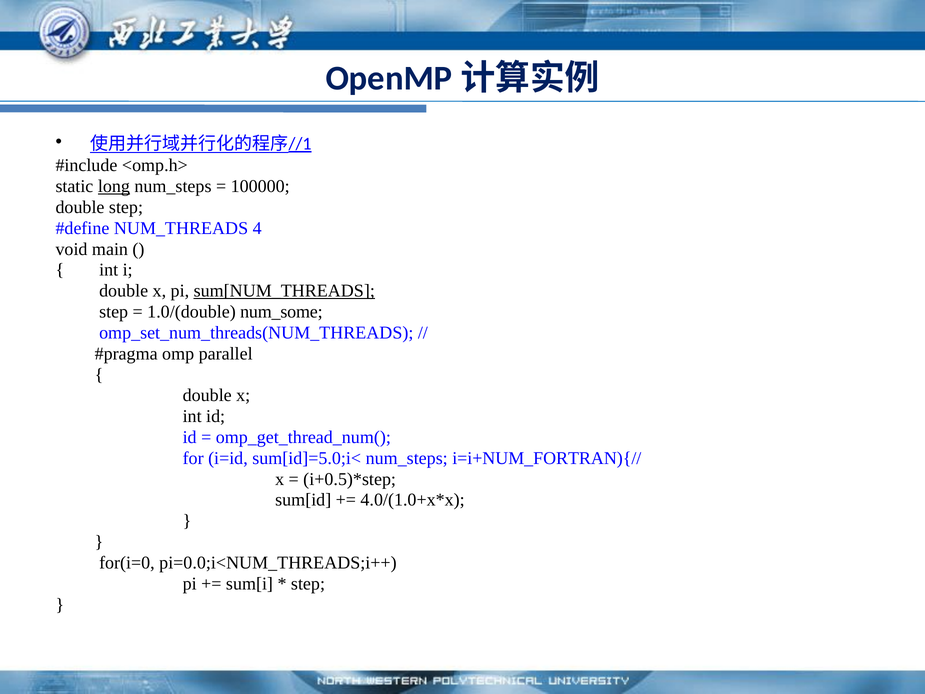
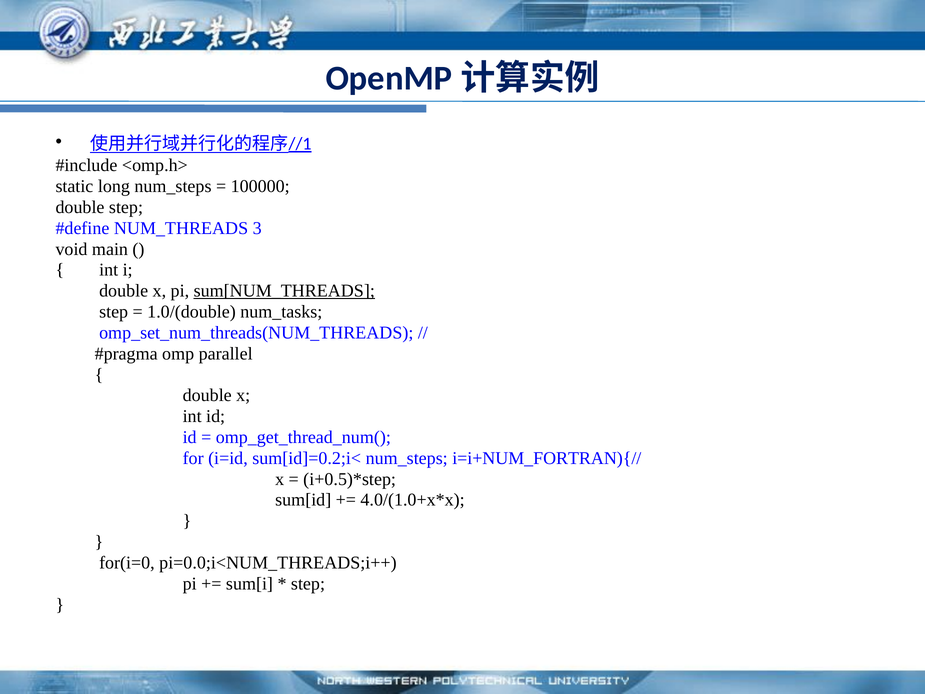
long underline: present -> none (114, 186)
4: 4 -> 3 (257, 228)
num_some: num_some -> num_tasks (281, 312)
sum[id]=5.0;i<: sum[id]=5.0;i< -> sum[id]=0.2;i< (307, 458)
